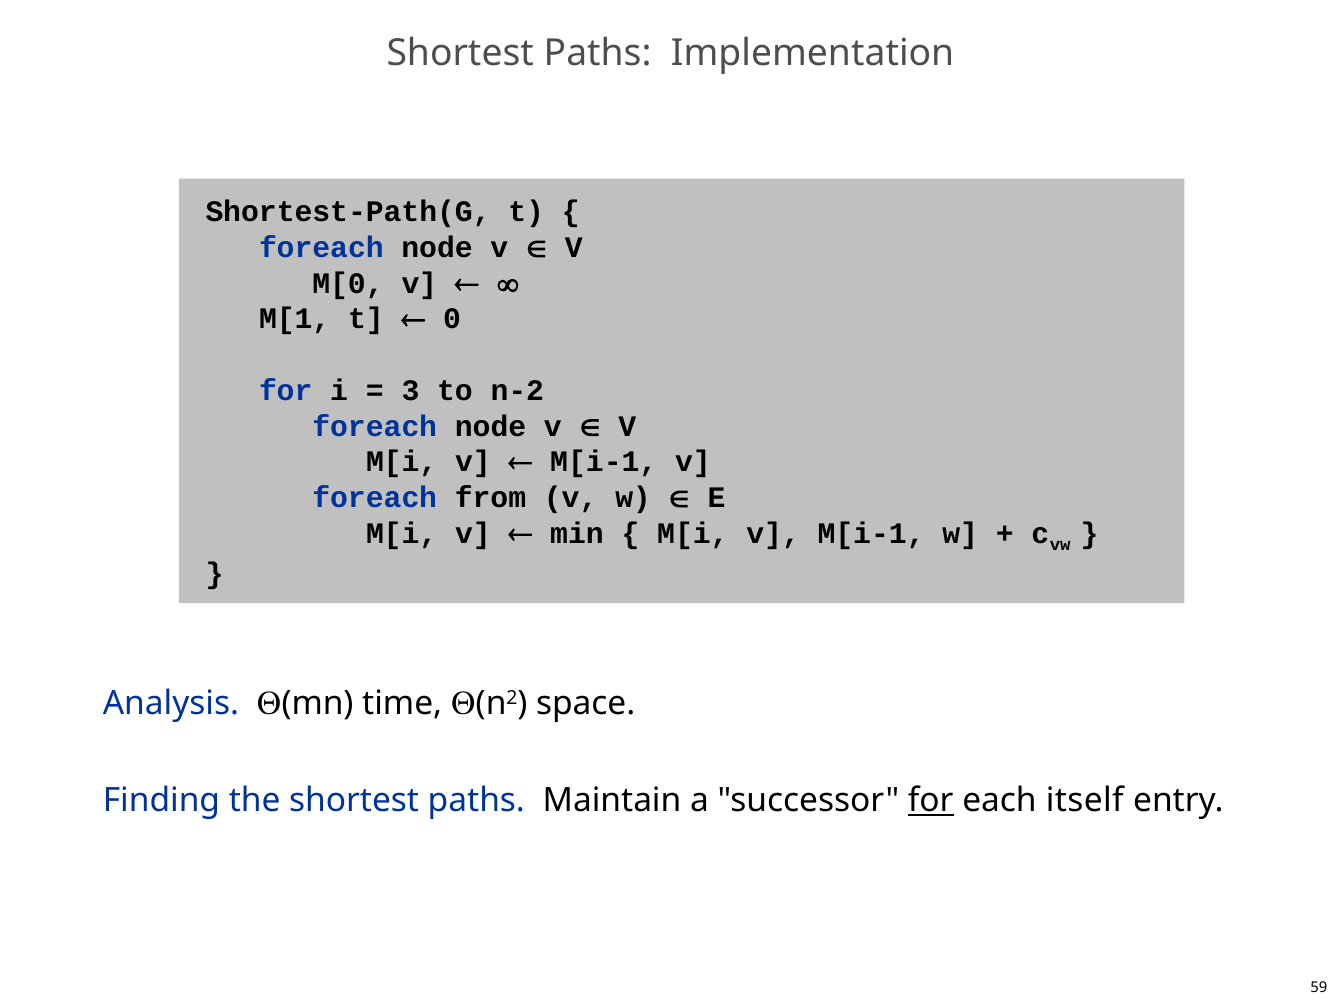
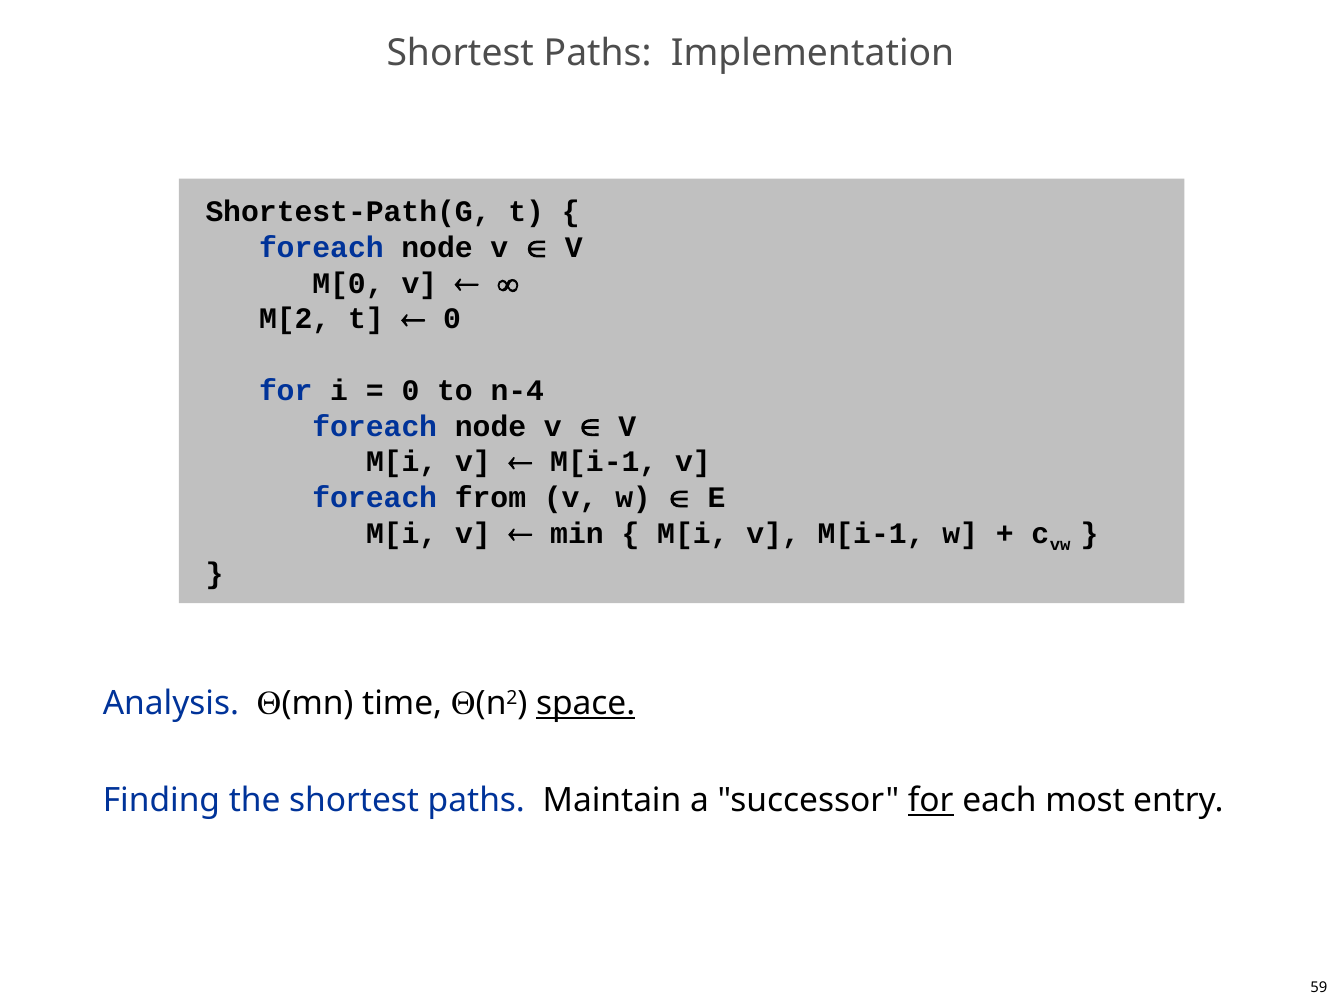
M[1: M[1 -> M[2 (295, 319)
3: 3 -> 0 (410, 391)
n-2: n-2 -> n-4 (517, 391)
space underline: none -> present (586, 704)
itself: itself -> most (1085, 801)
